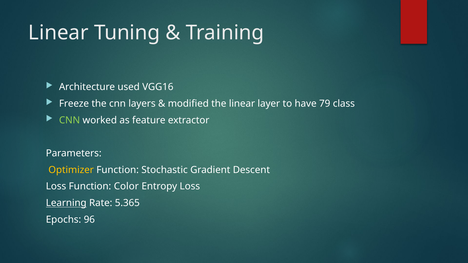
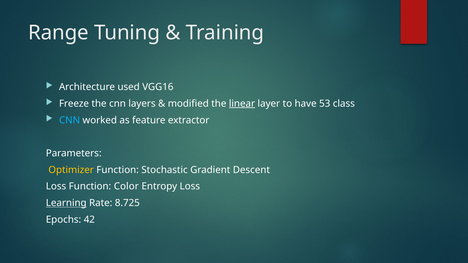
Linear: Linear -> Range (59, 33)
linear underline: none -> present (242, 104)
79: 79 -> 53 (325, 104)
CNN colour: light green -> light blue (70, 120)
5.365: 5.365 -> 8.725 (127, 203)
96: 96 -> 42 (89, 220)
